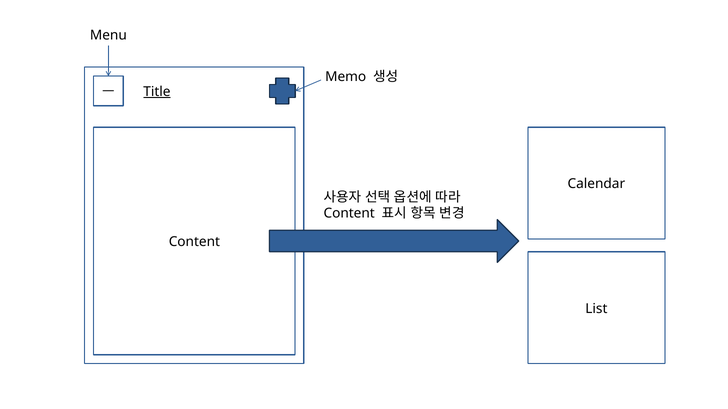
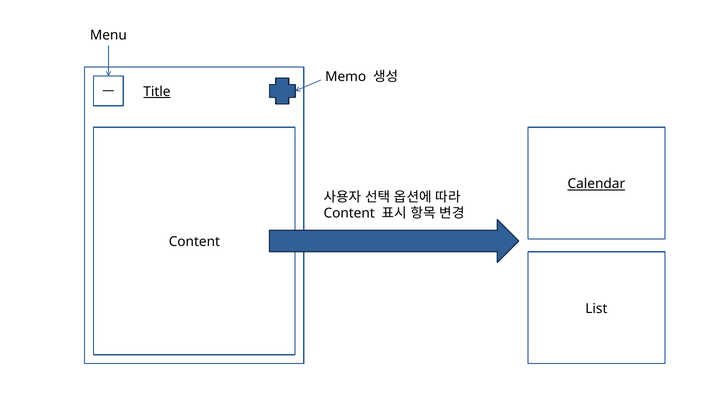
Calendar underline: none -> present (596, 184)
